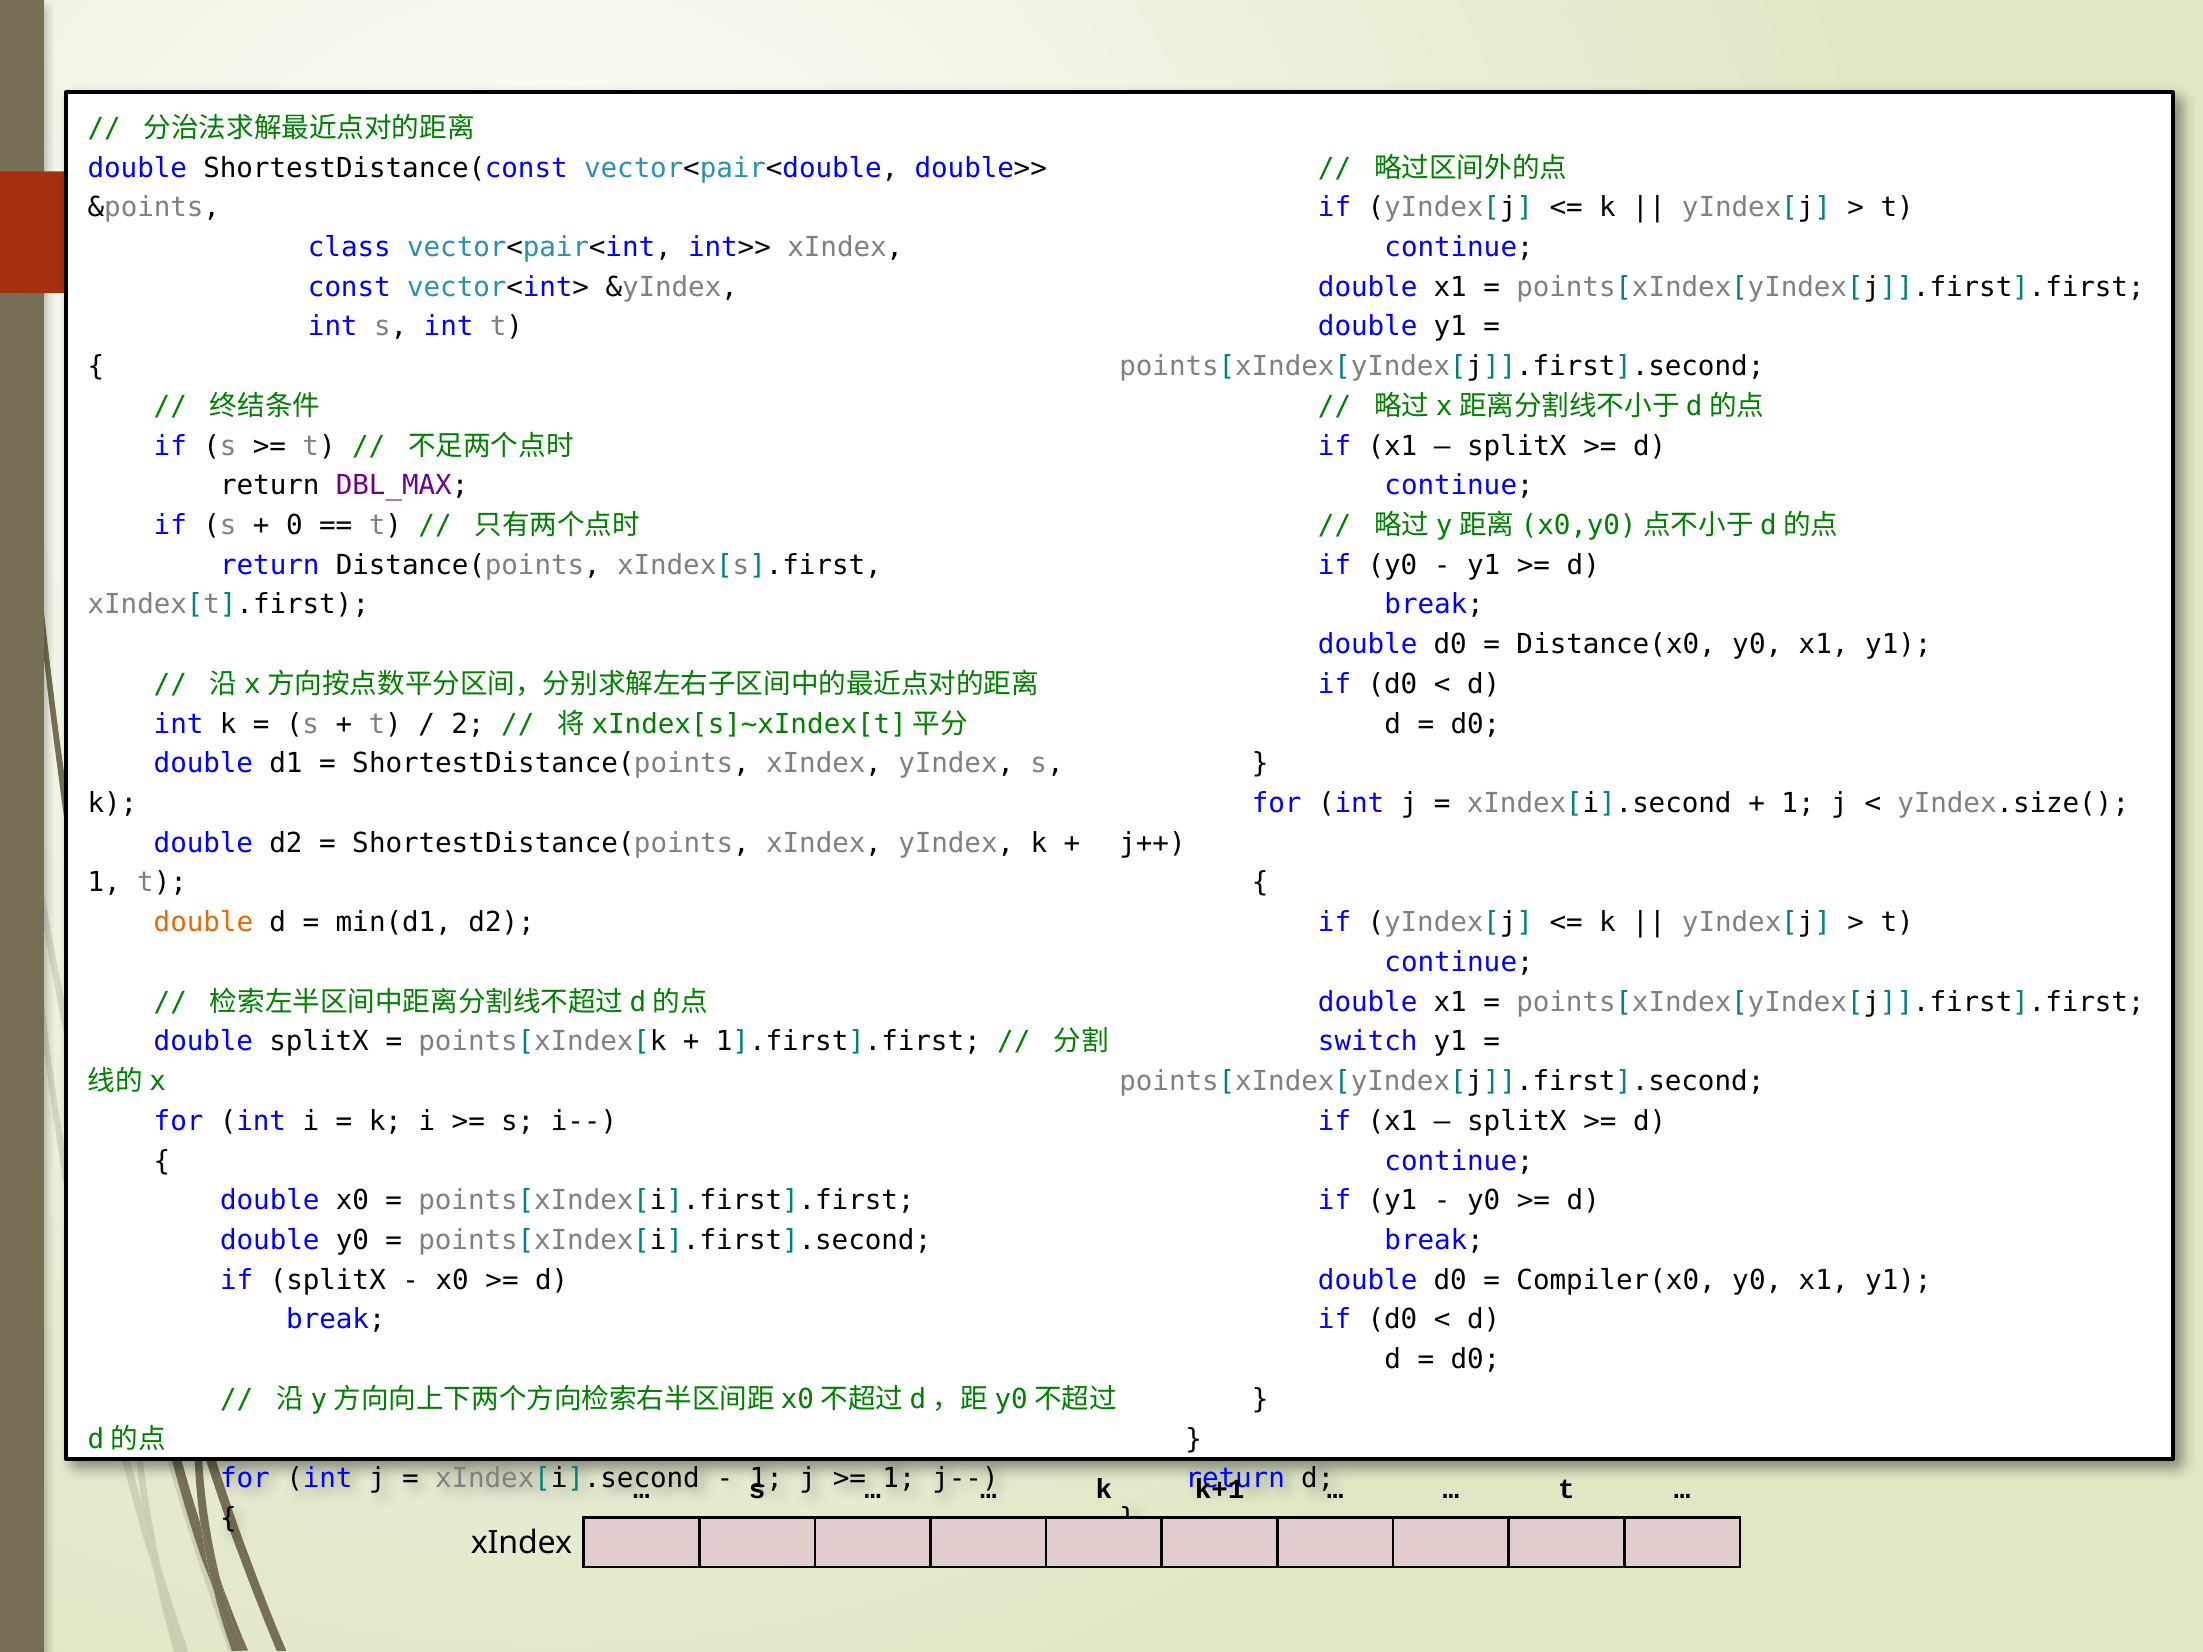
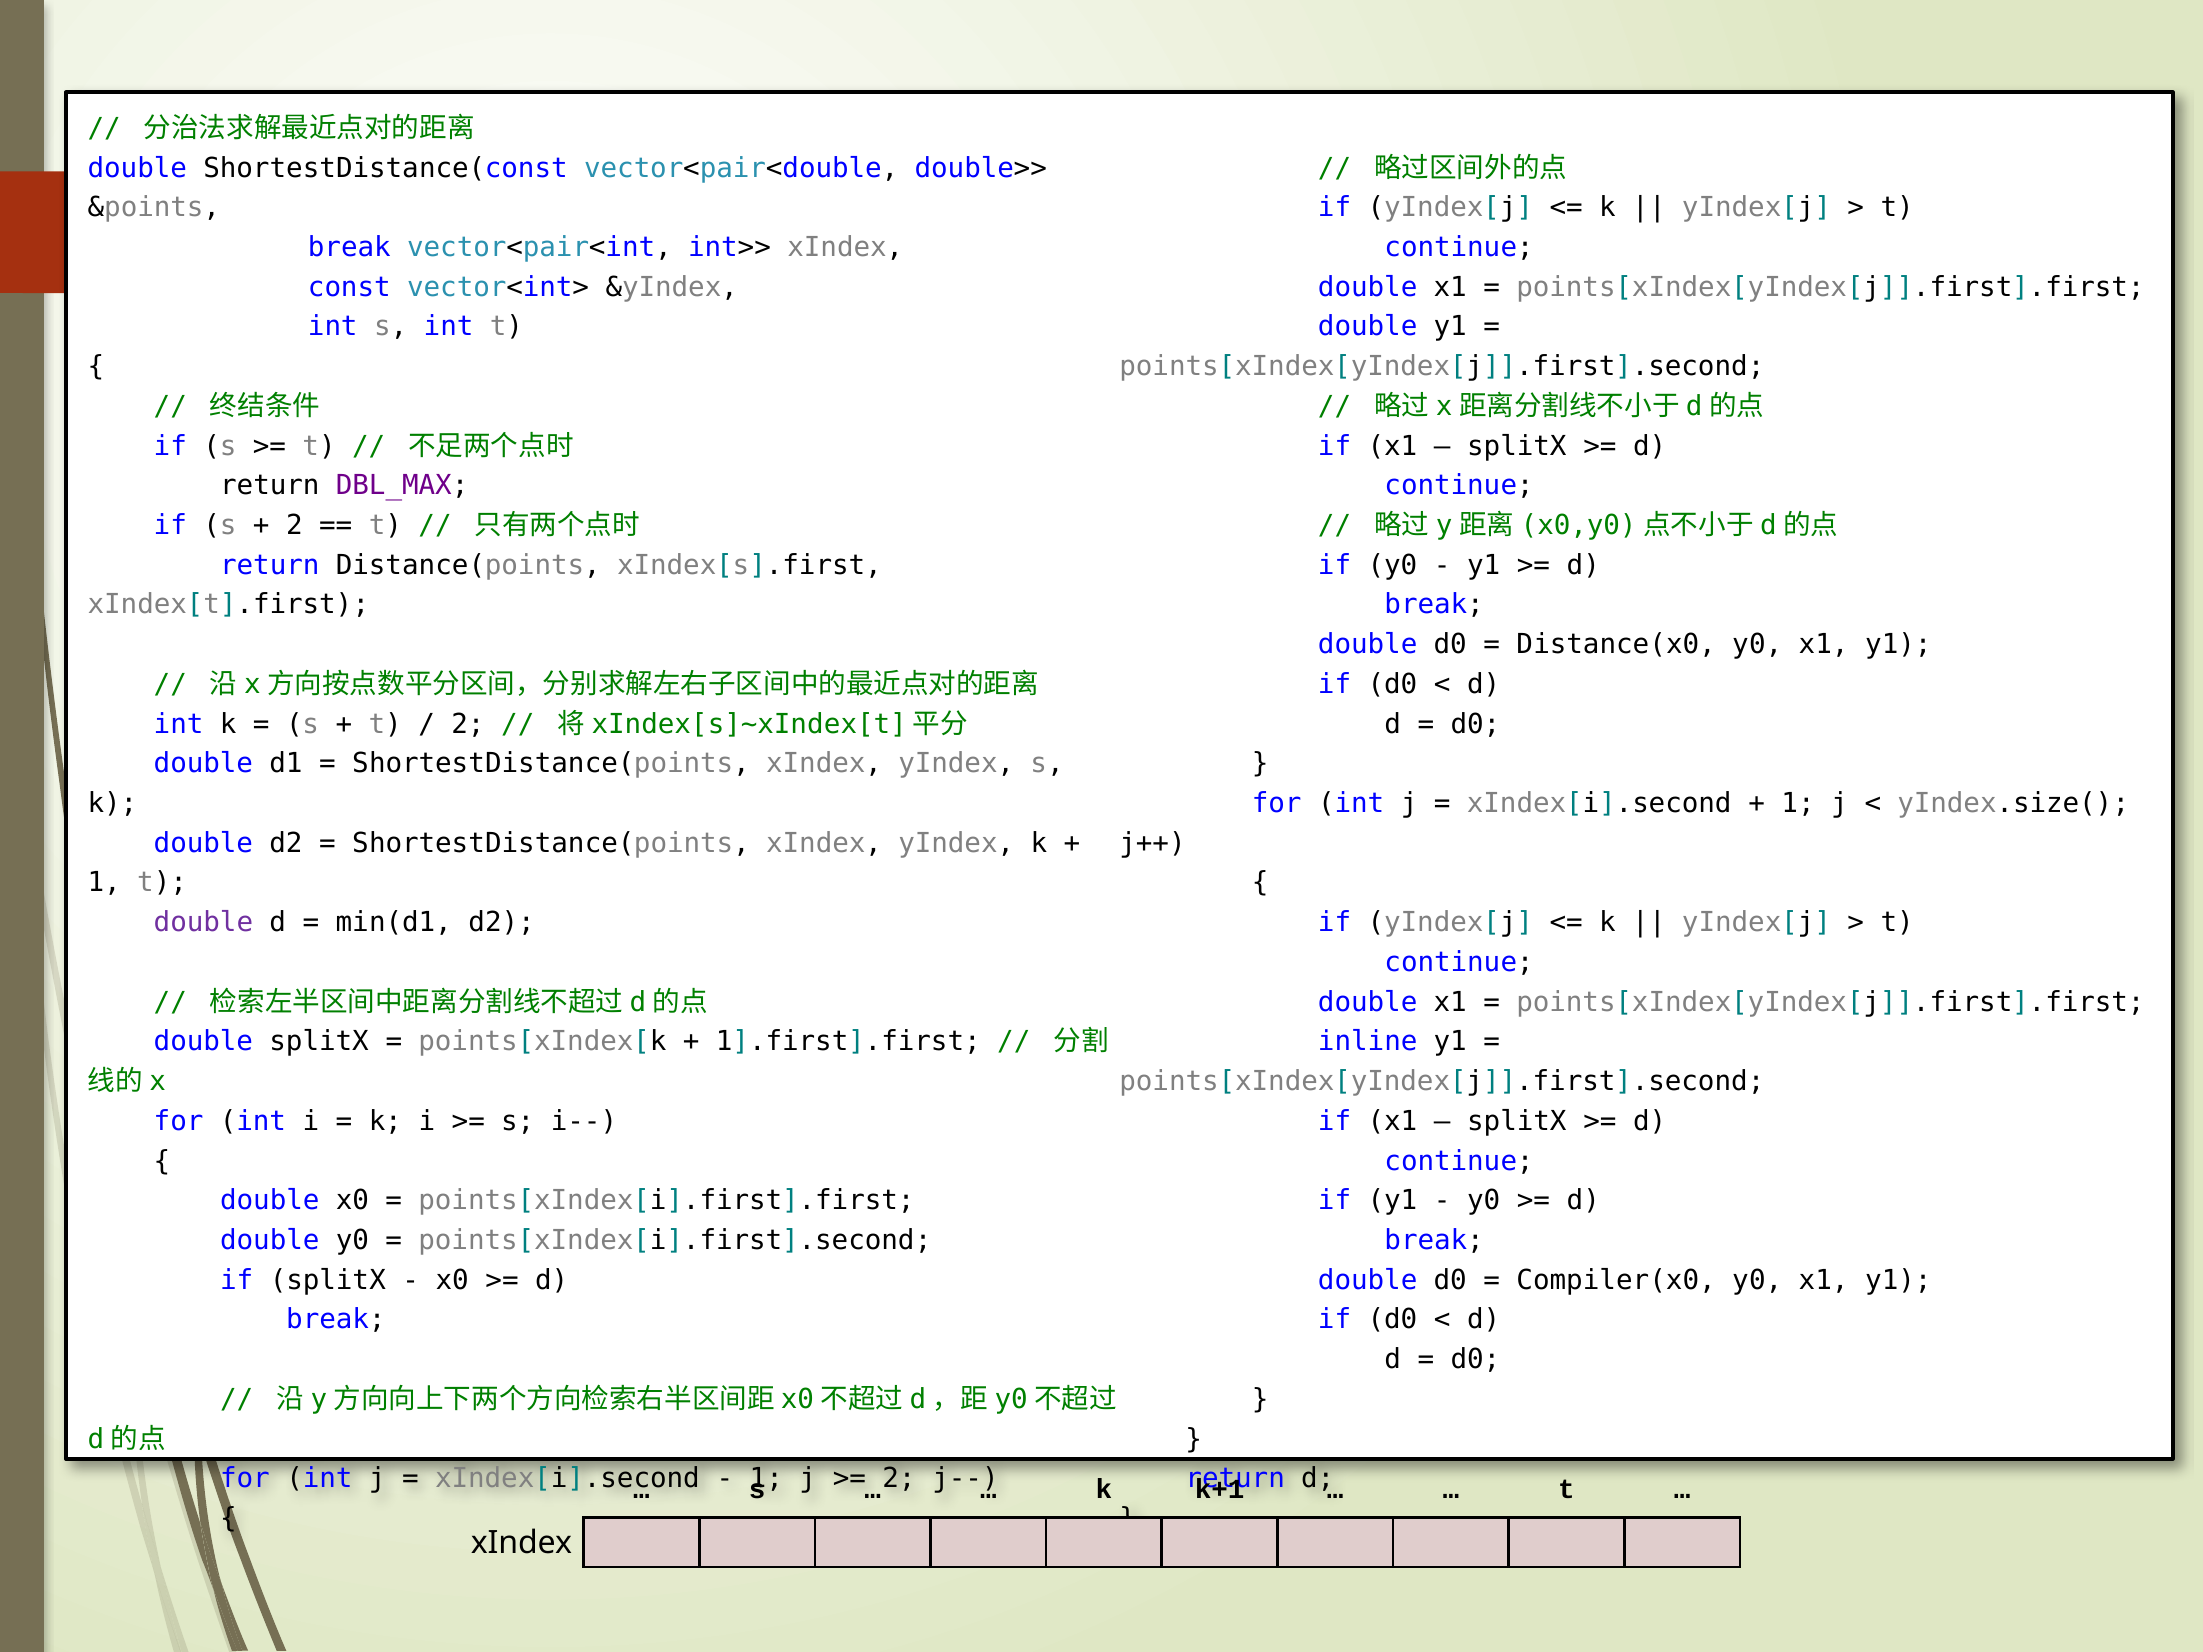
class: class -> break (349, 247)
0: 0 -> 2 (294, 526)
double colour: orange -> purple (203, 923)
switch: switch -> inline (1368, 1042)
1: 1 -> 2 (899, 1479)
